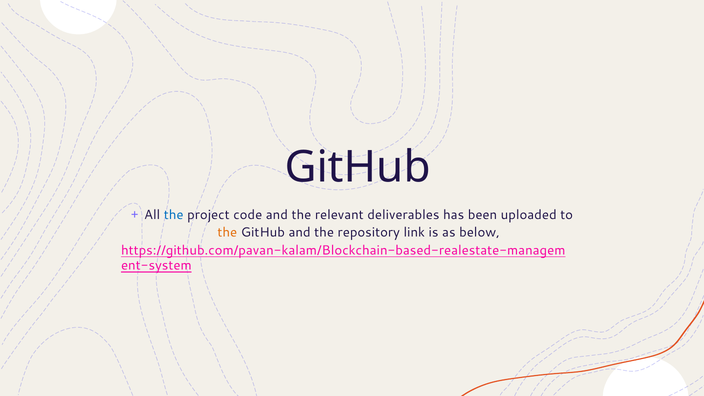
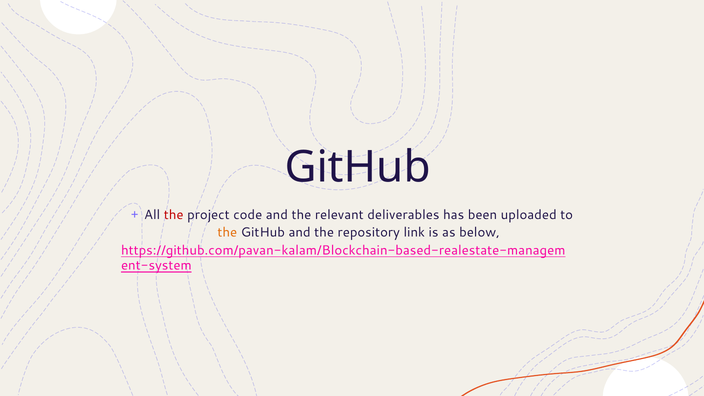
the colour: blue -> red (174, 215)
